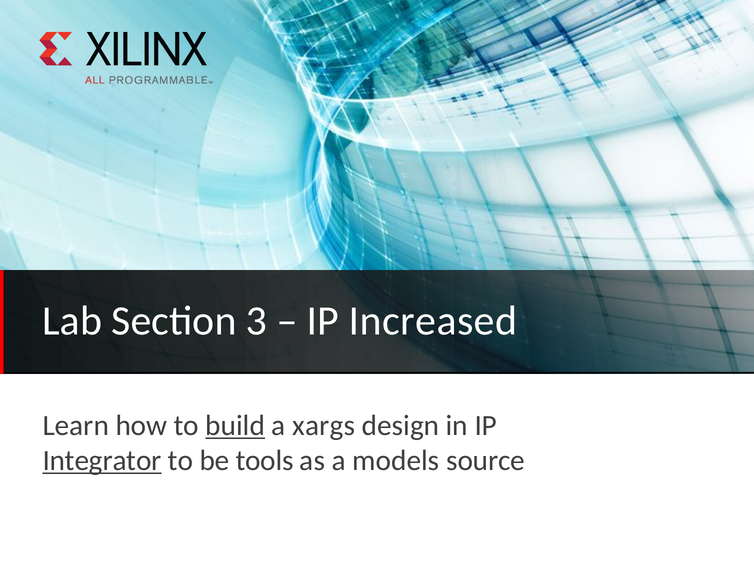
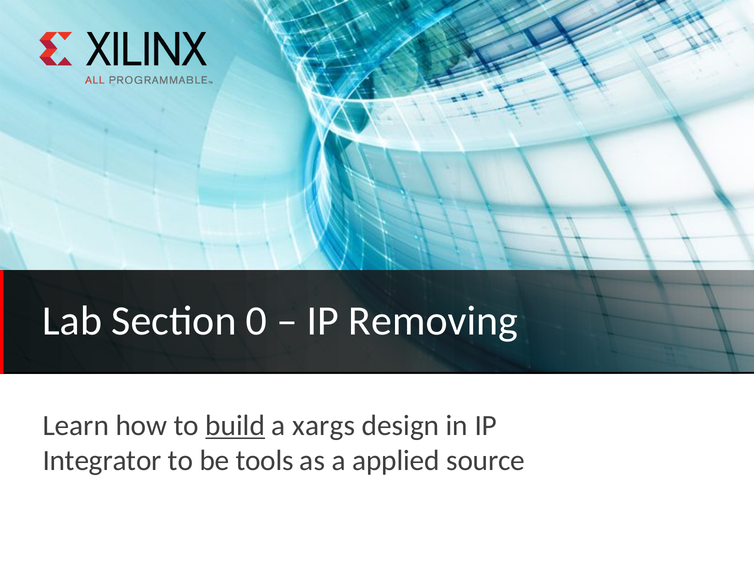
3: 3 -> 0 (257, 321)
Increased: Increased -> Removing (433, 321)
Integrator underline: present -> none (102, 461)
models: models -> applied (396, 461)
